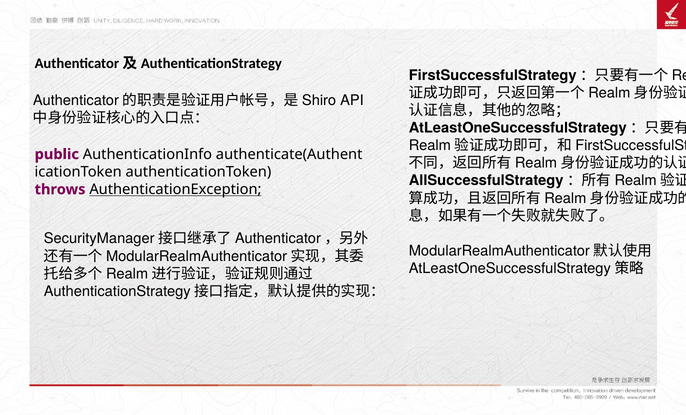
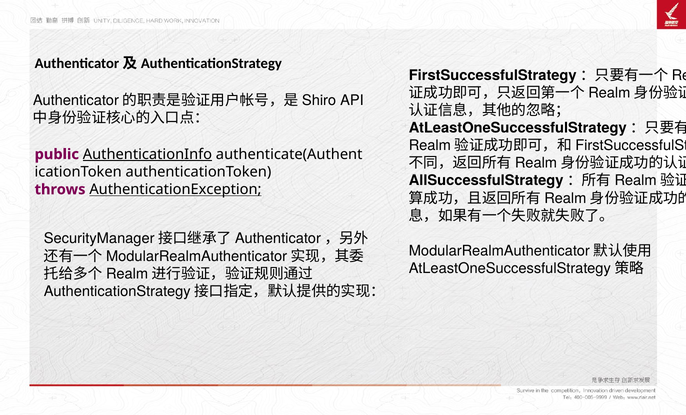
AuthenticationInfo underline: none -> present (147, 155)
